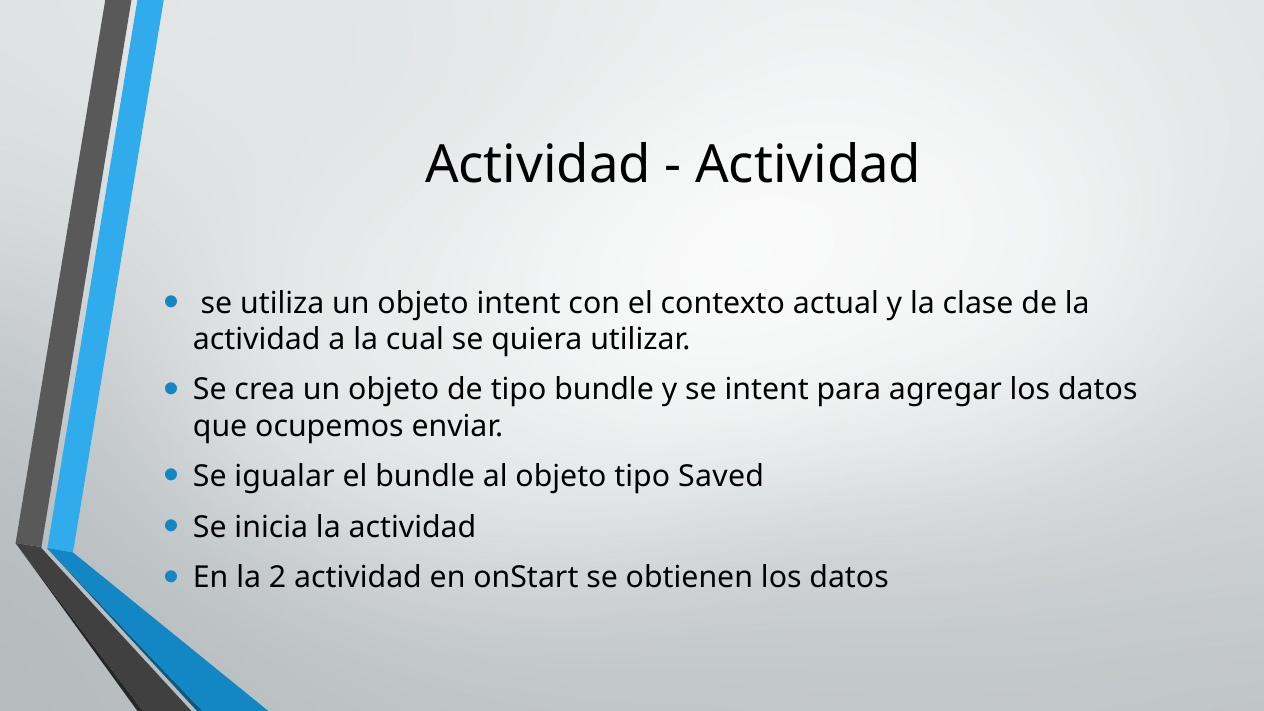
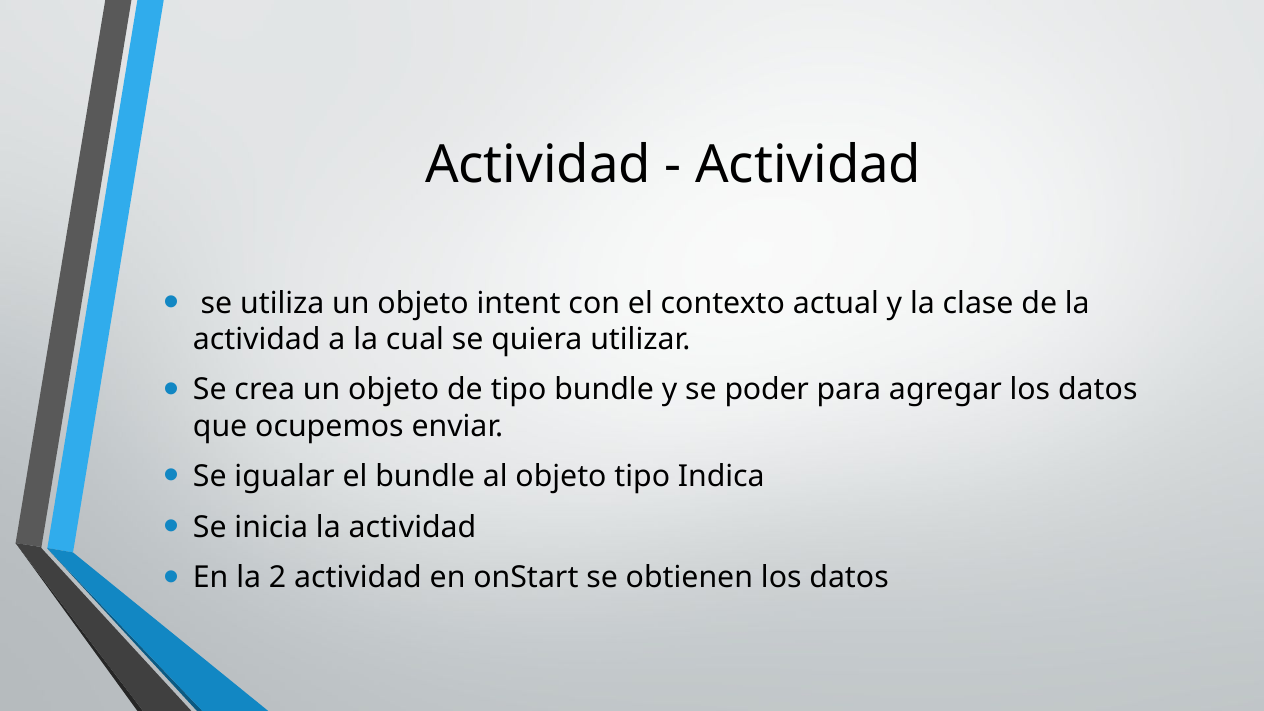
se intent: intent -> poder (767, 390)
Saved: Saved -> Indica (721, 477)
